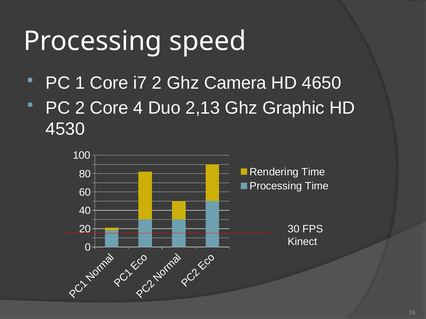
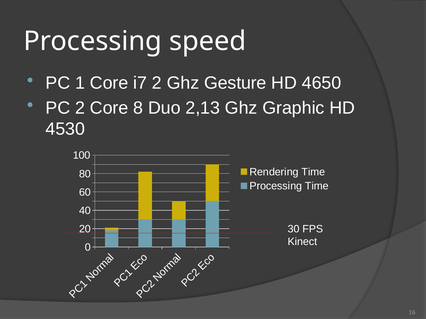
Camera: Camera -> Gesture (235, 83)
4: 4 -> 8 (138, 108)
